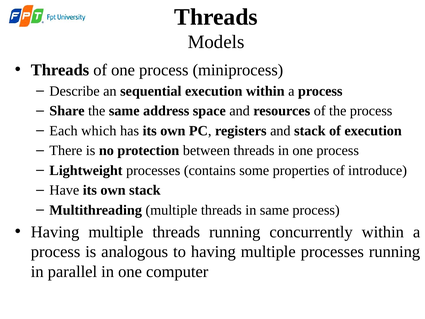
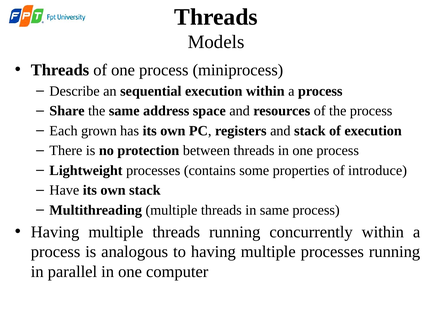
which: which -> grown (99, 131)
